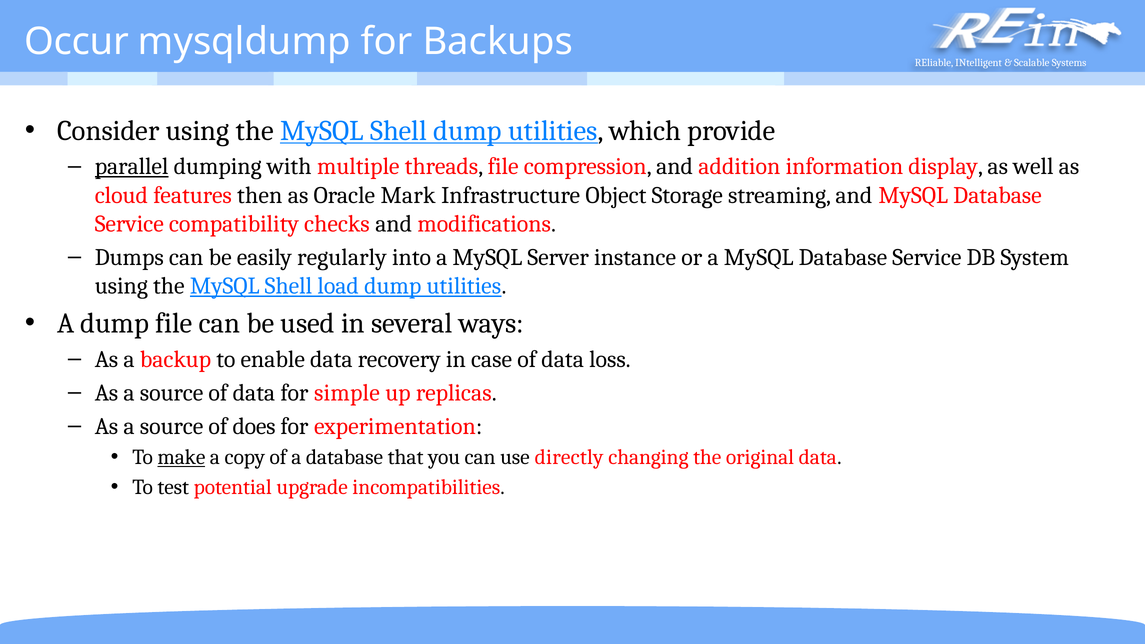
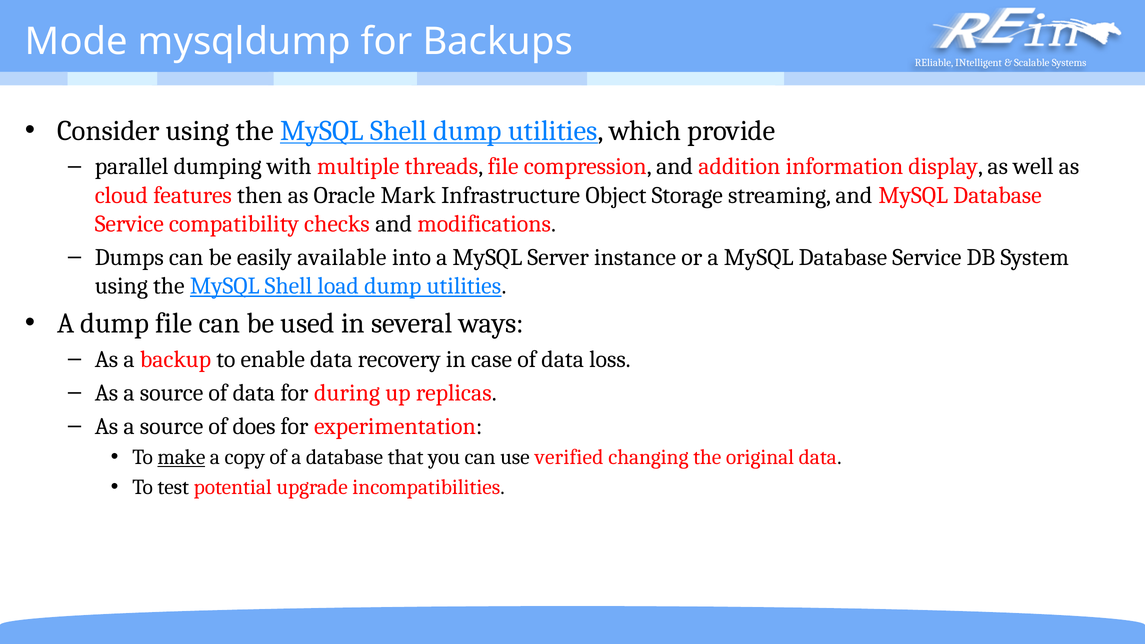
Occur: Occur -> Mode (76, 42)
parallel underline: present -> none (132, 167)
regularly: regularly -> available (342, 257)
simple: simple -> during (347, 393)
directly: directly -> verified (569, 457)
